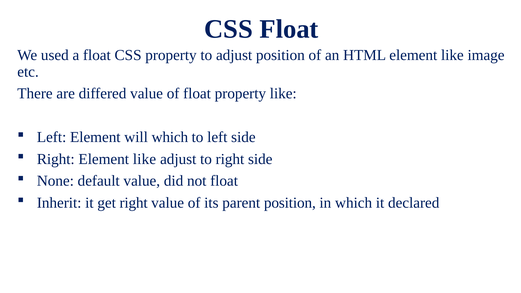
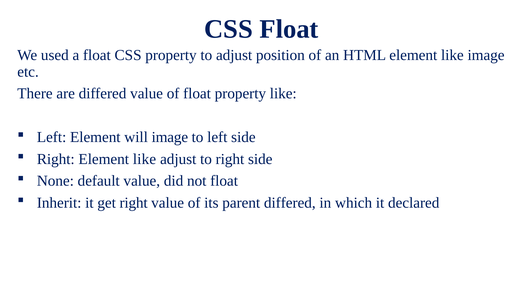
will which: which -> image (170, 137)
parent position: position -> differed (290, 203)
